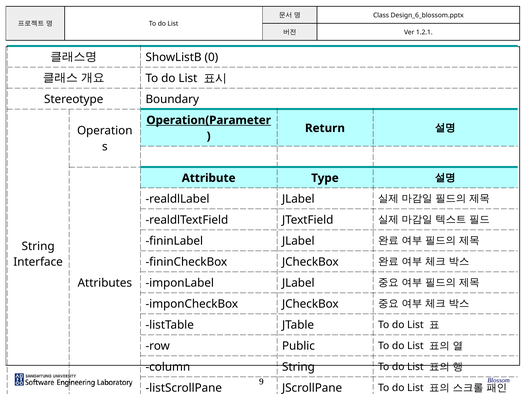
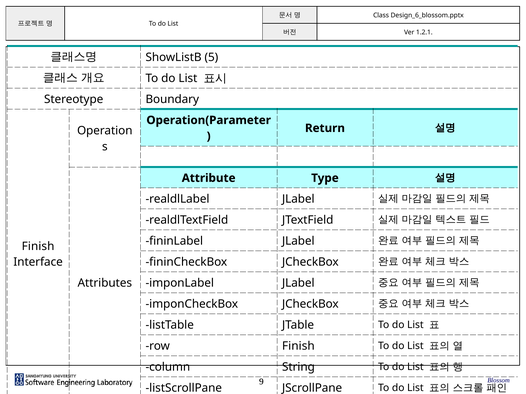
0: 0 -> 5 (211, 57)
Operation(Parameter underline: present -> none (209, 120)
String: String -> Finish (38, 246)
row Public: Public -> Finish (298, 346)
